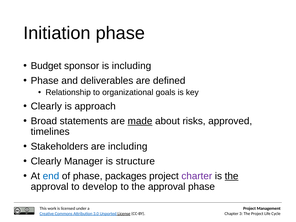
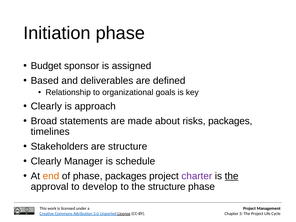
is including: including -> assigned (132, 66)
Phase: Phase -> Based (45, 81)
made underline: present -> none (140, 121)
risks approved: approved -> packages (230, 121)
are including: including -> structure (128, 147)
structure: structure -> schedule (135, 161)
end colour: blue -> orange (51, 176)
to the approval: approval -> structure (167, 187)
